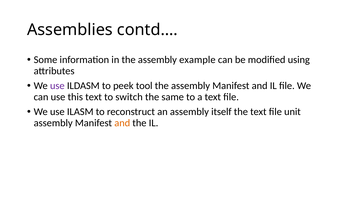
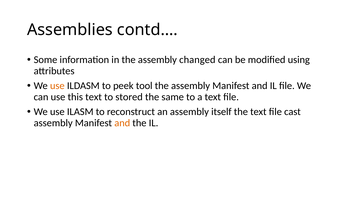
example: example -> changed (197, 60)
use colour: purple -> orange (57, 86)
switch: switch -> stored (129, 97)
unit: unit -> cast (292, 112)
